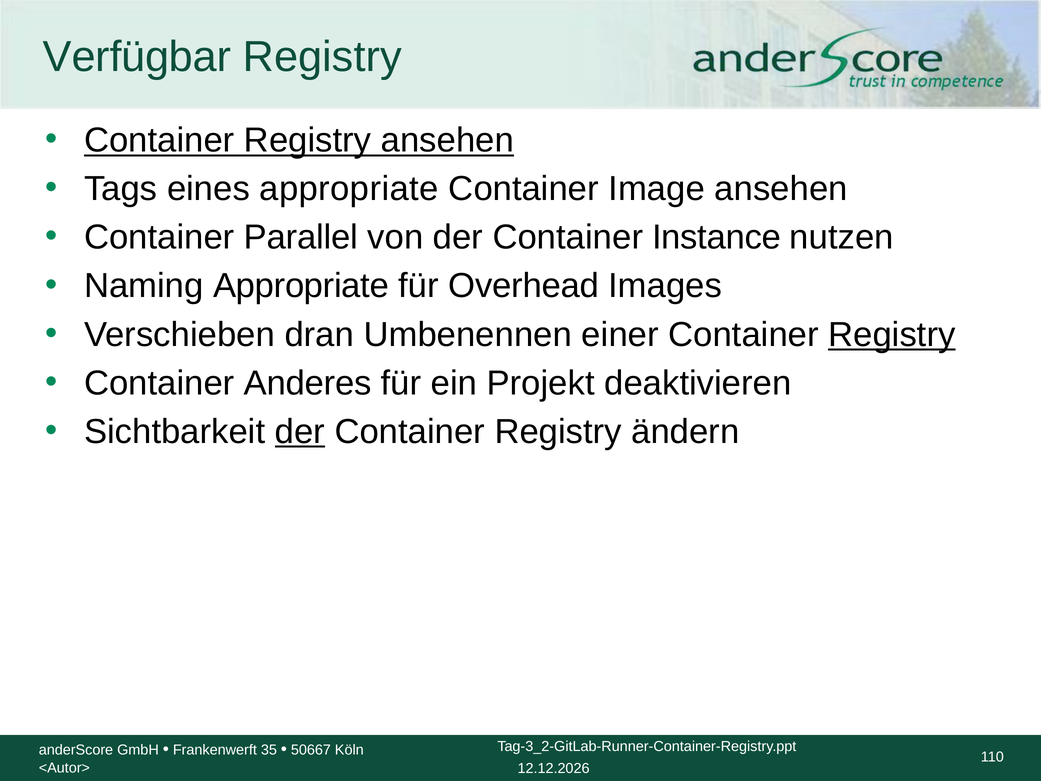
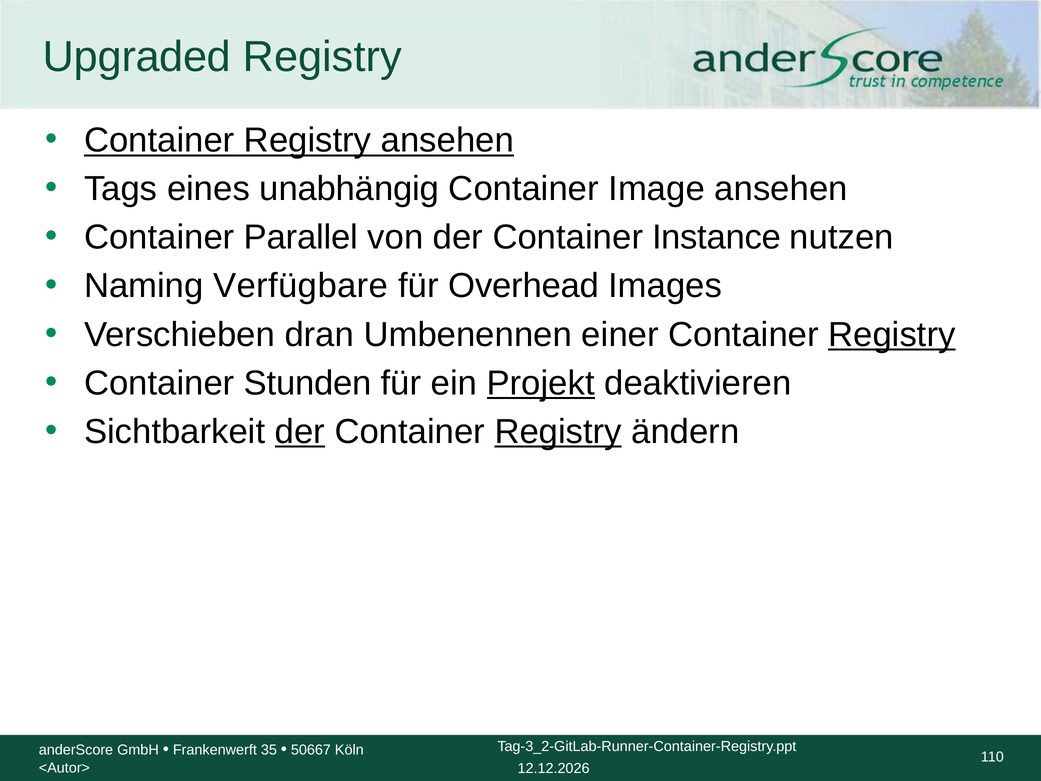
Verfügbar: Verfügbar -> Upgraded (137, 57)
eines appropriate: appropriate -> unabhängig (349, 189)
Naming Appropriate: Appropriate -> Verfügbare (301, 286)
Anderes: Anderes -> Stunden (308, 383)
Projekt underline: none -> present (541, 383)
Registry underline: none -> present (558, 432)
